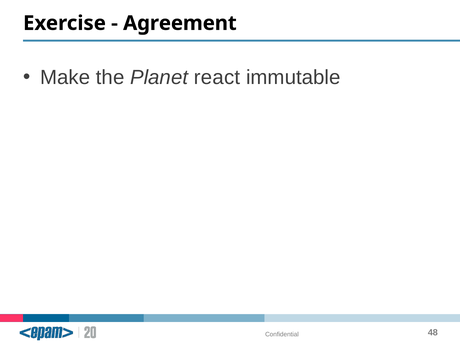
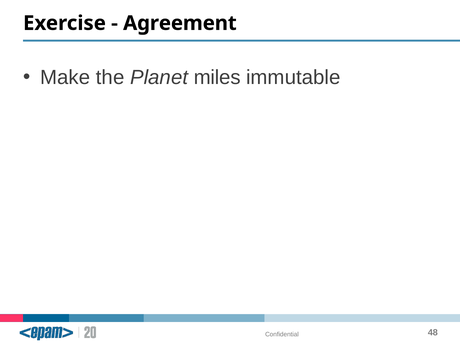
react: react -> miles (217, 77)
